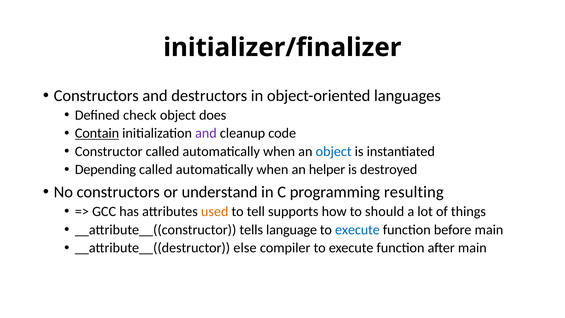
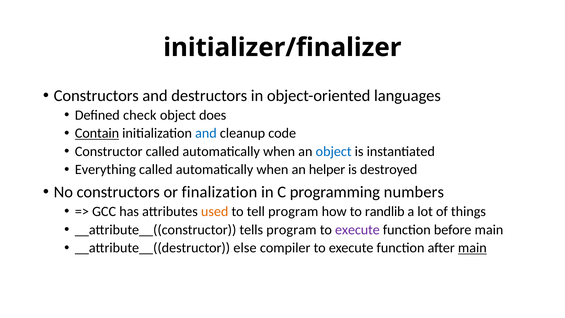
and colour: purple -> blue (206, 133)
Depending: Depending -> Everything (105, 170)
understand: understand -> finalization (219, 192)
resulting: resulting -> numbers (414, 192)
tell supports: supports -> program (293, 211)
should: should -> randlib (385, 211)
tells language: language -> program (291, 230)
execute colour: blue -> purple (357, 230)
main underline: none -> present (472, 248)
